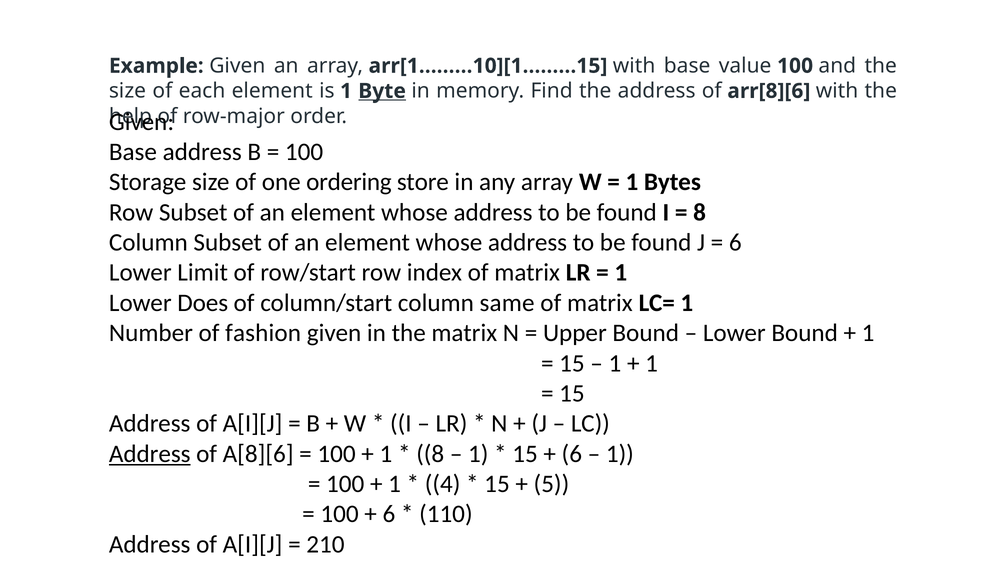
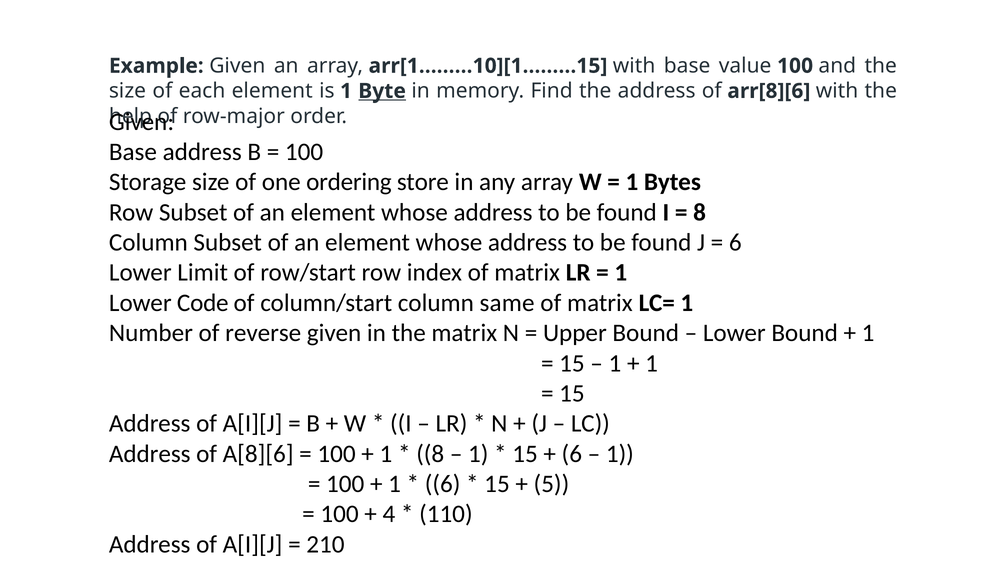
Does: Does -> Code (203, 303)
fashion: fashion -> reverse (263, 333)
Address underline: present -> none (150, 454)
4: 4 -> 6 (443, 484)
6: 6 -> 4 (389, 514)
